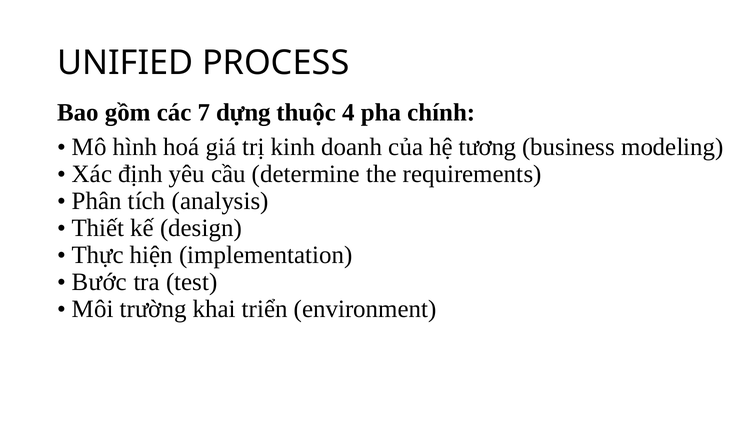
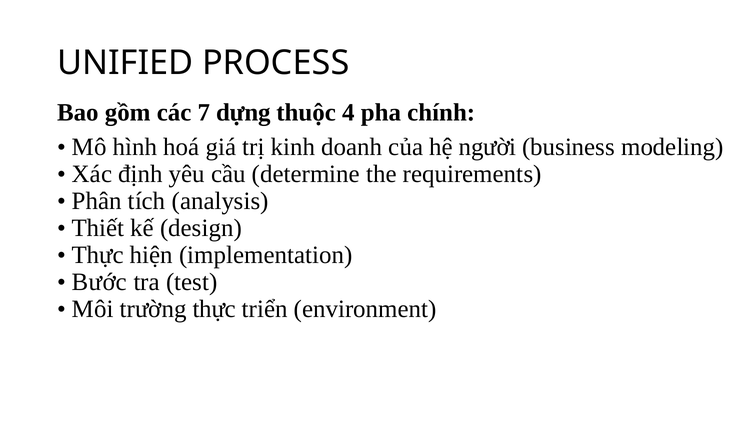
tương: tương -> người (488, 147)
trường khai: khai -> thực (214, 309)
